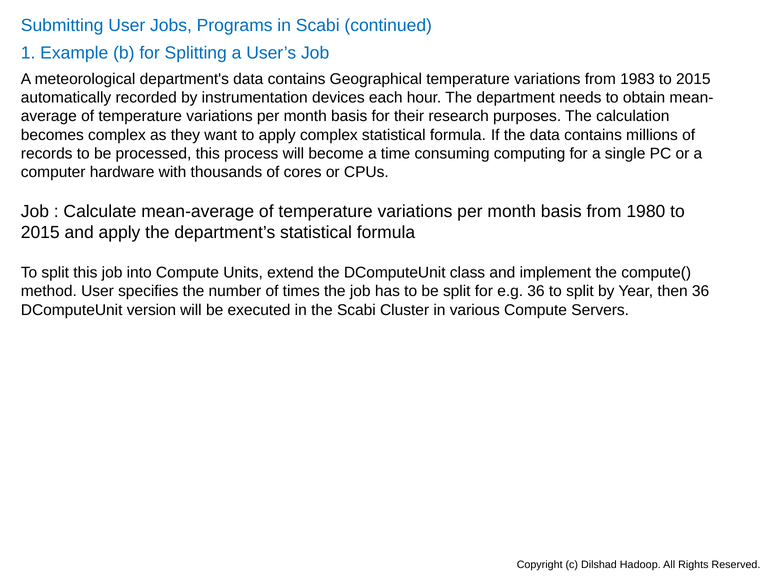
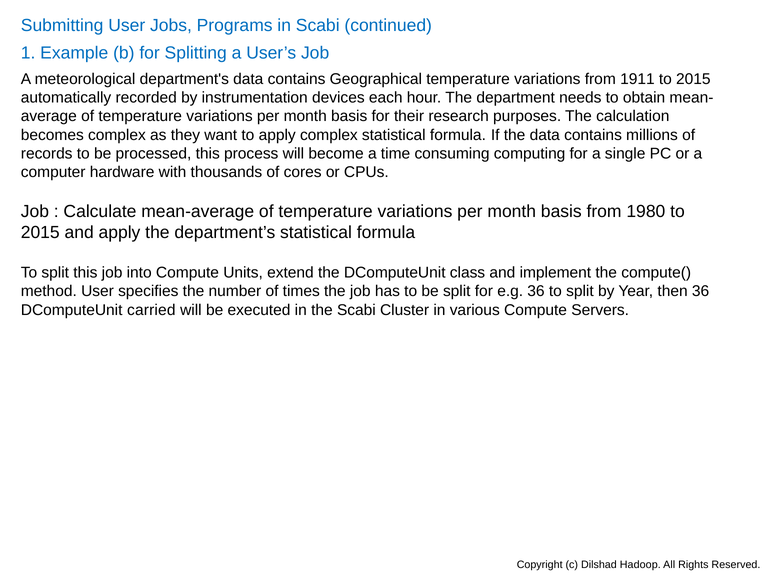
1983: 1983 -> 1911 (637, 79)
version: version -> carried (151, 310)
